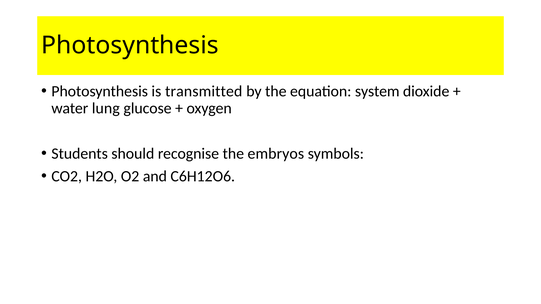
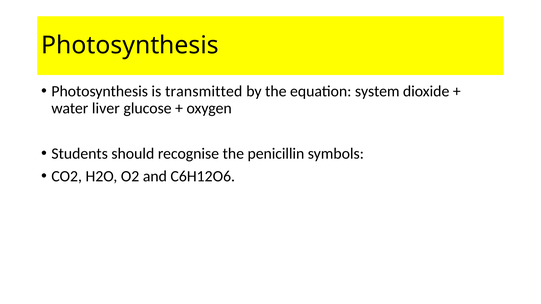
lung: lung -> liver (106, 109)
embryos: embryos -> penicillin (276, 154)
